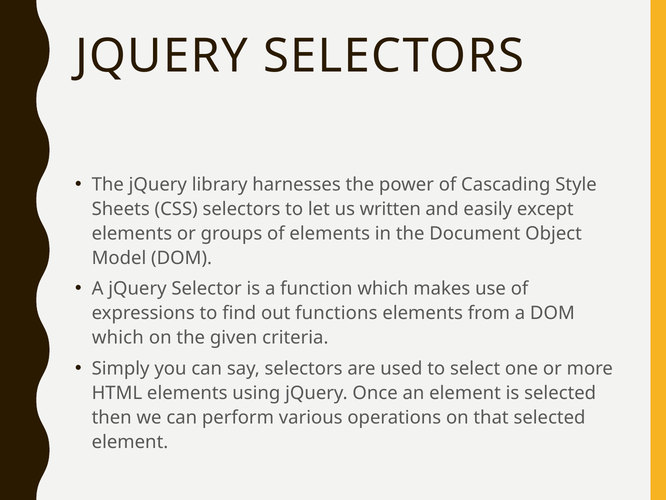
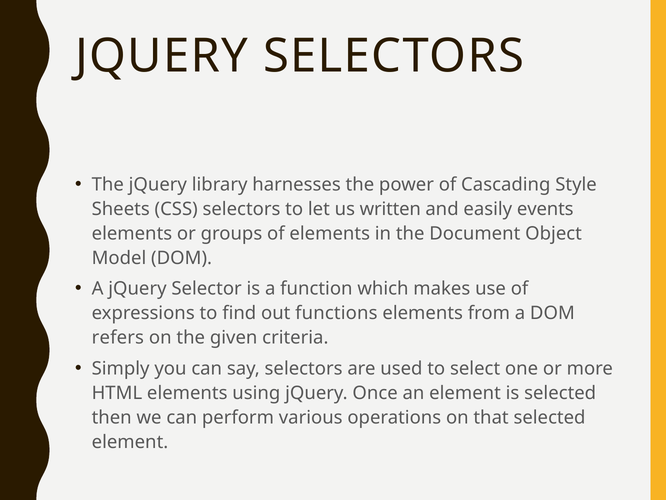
except: except -> events (545, 209)
which: which -> refers (118, 337)
